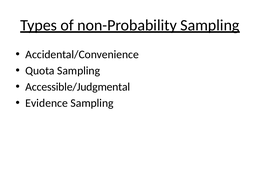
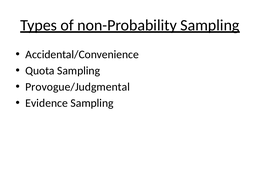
Accessible/Judgmental: Accessible/Judgmental -> Provogue/Judgmental (78, 87)
